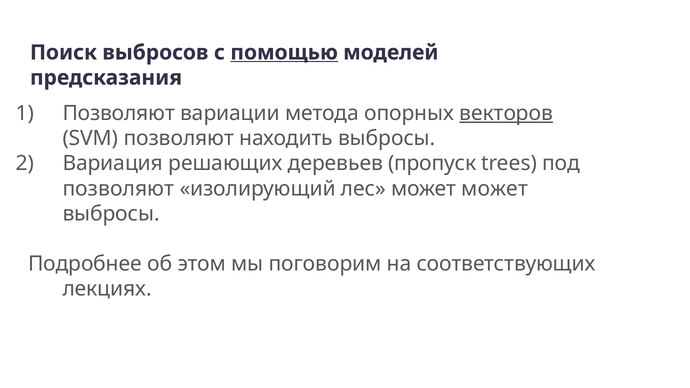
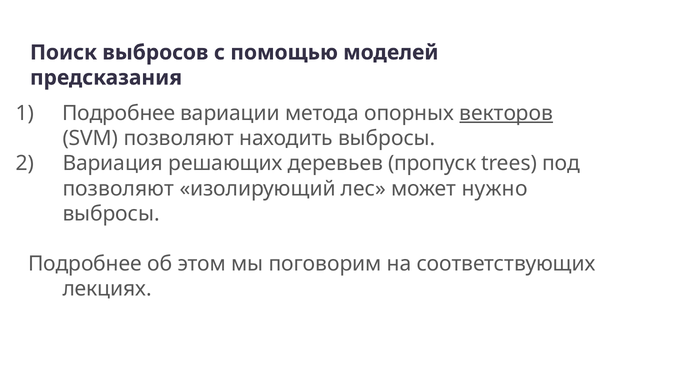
помощью underline: present -> none (284, 53)
Позволяют: Позволяют -> Подробнее (119, 113)
может может: может -> нужно (495, 189)
